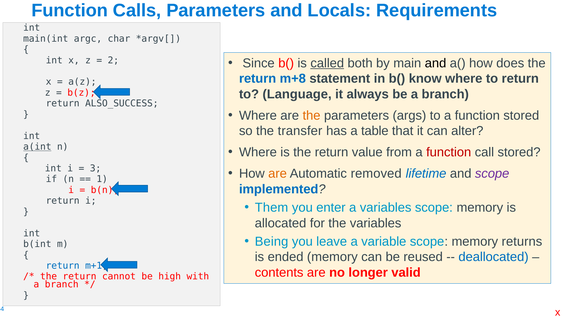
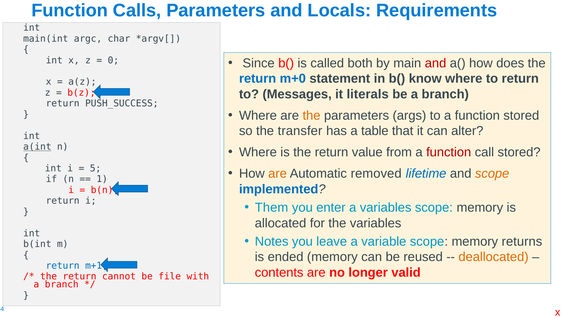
2: 2 -> 0 (113, 60)
called underline: present -> none (327, 63)
and colour: black -> red (436, 63)
m+8: m+8 -> m+0 (293, 79)
Language: Language -> Messages (297, 94)
always: always -> literals (368, 94)
ALSO_SUCCESS: ALSO_SUCCESS -> PUSH_SUCCESS (122, 103)
3: 3 -> 5 (95, 168)
scope colour: purple -> orange (492, 174)
Being: Being -> Notes (272, 241)
deallocated colour: blue -> orange (494, 257)
high: high -> file (170, 276)
